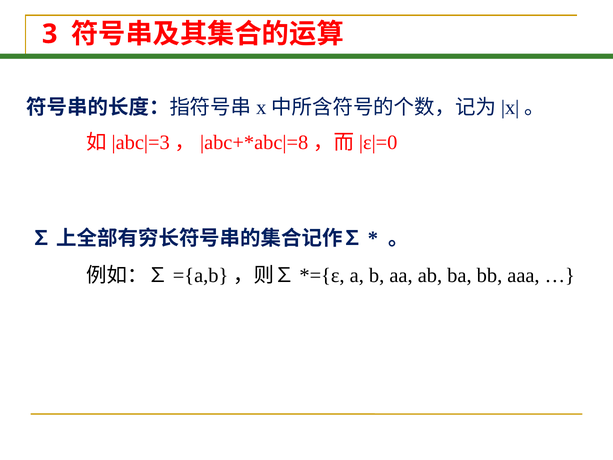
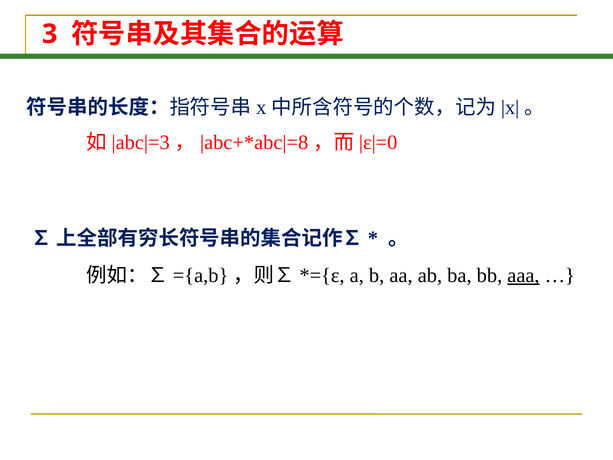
aaa underline: none -> present (523, 275)
